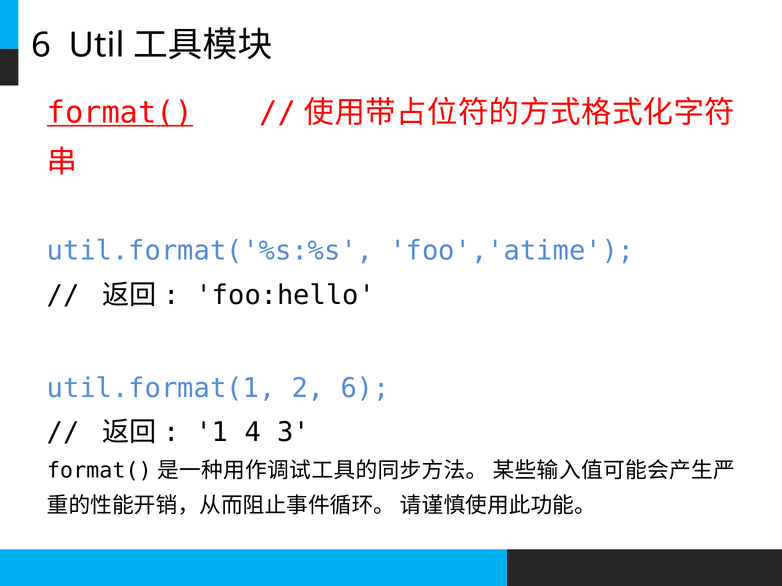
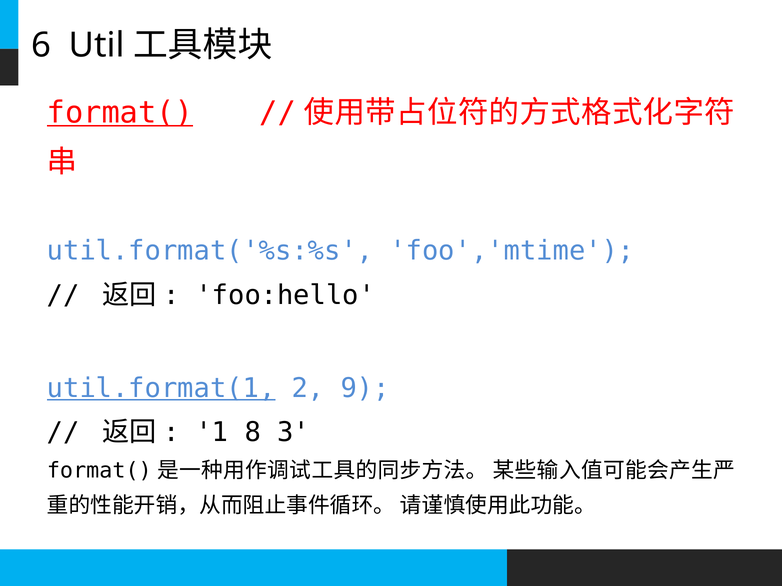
foo','atime: foo','atime -> foo','mtime (512, 251)
util.format(1 underline: none -> present (161, 389)
2 6: 6 -> 9 (365, 389)
4: 4 -> 8 (253, 433)
